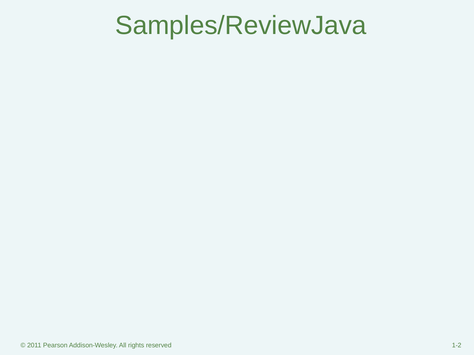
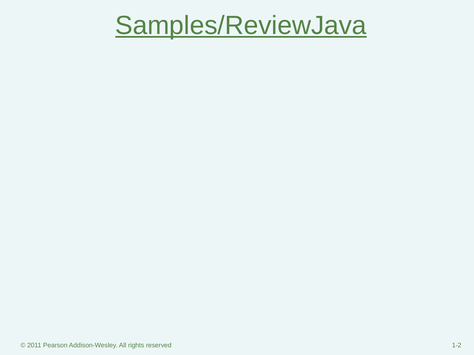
Samples/ReviewJava underline: none -> present (241, 26)
